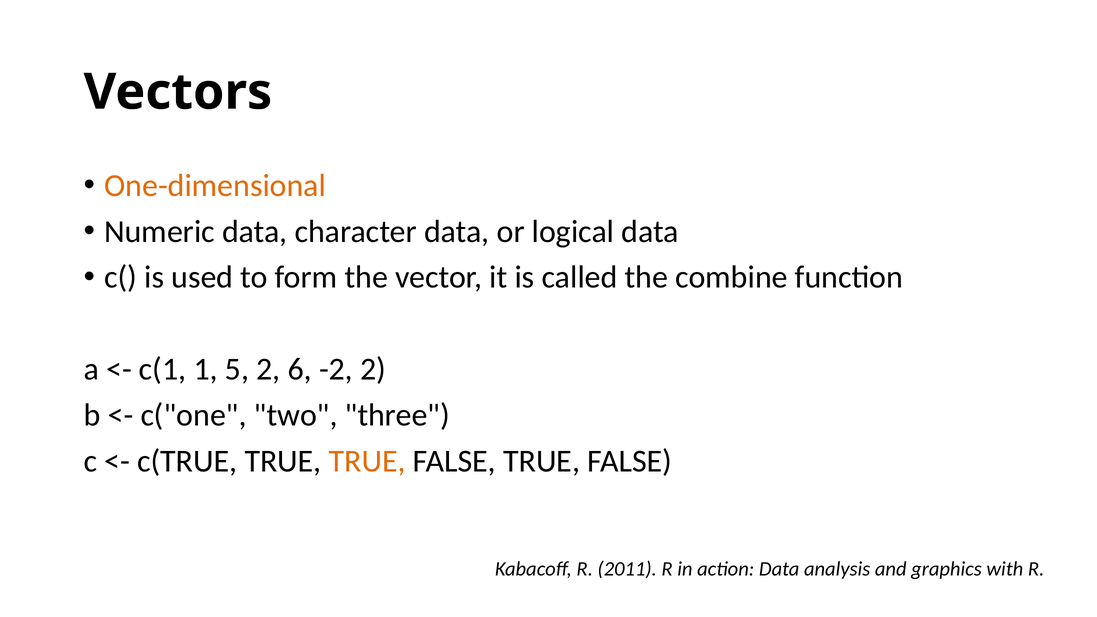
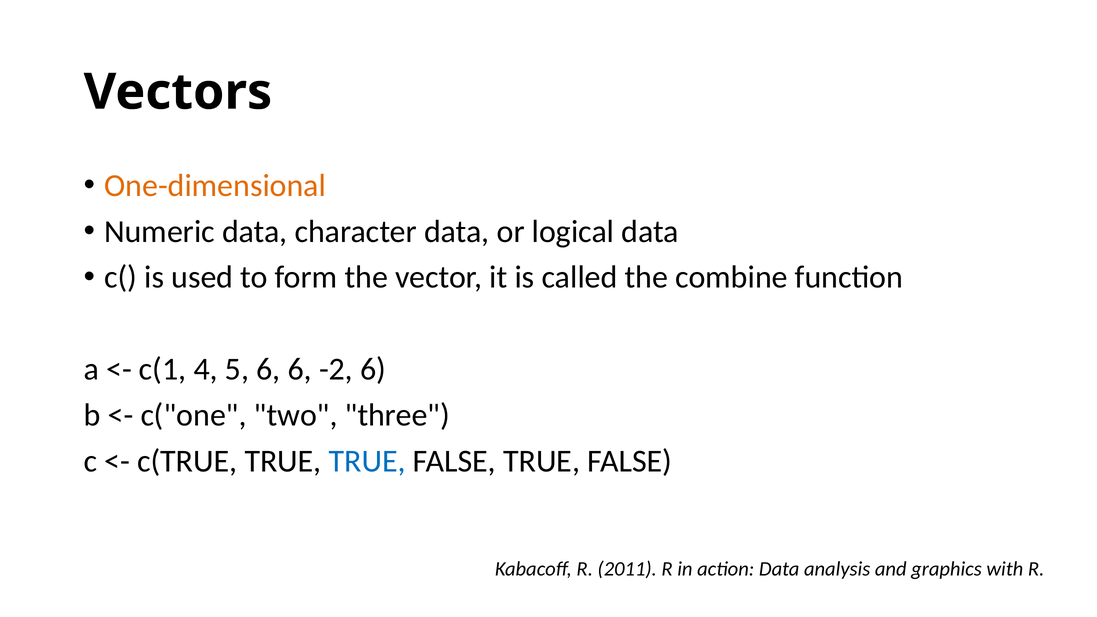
1: 1 -> 4 (206, 369)
5 2: 2 -> 6 (268, 369)
-2 2: 2 -> 6 (373, 369)
TRUE colour: orange -> blue (367, 461)
